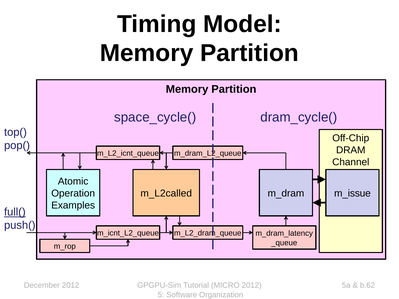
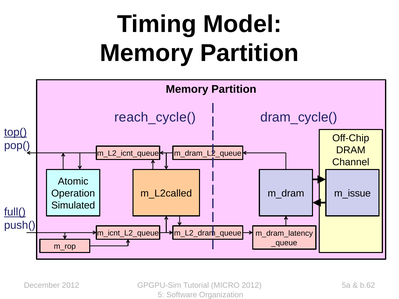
space_cycle(: space_cycle( -> reach_cycle( (155, 117)
top( underline: none -> present (15, 132)
Examples: Examples -> Simulated (73, 206)
